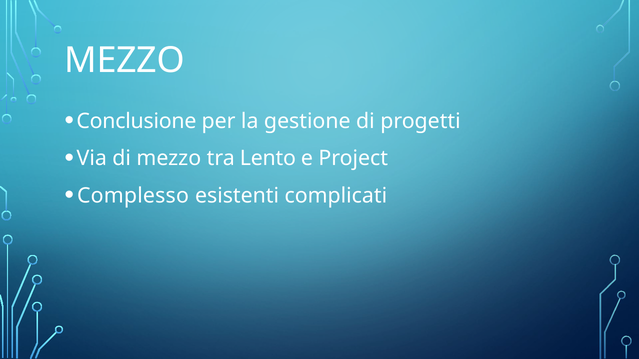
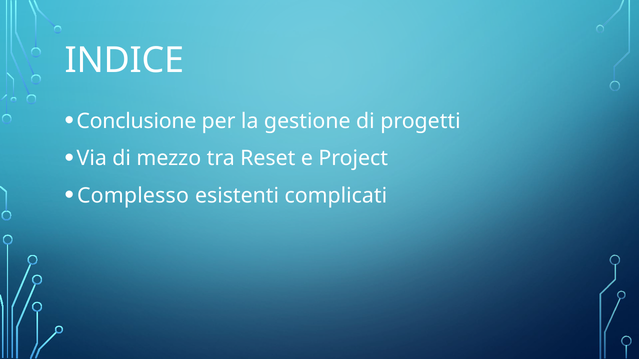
MEZZO: MEZZO -> INDICE (124, 60)
Lento: Lento -> Reset (268, 159)
